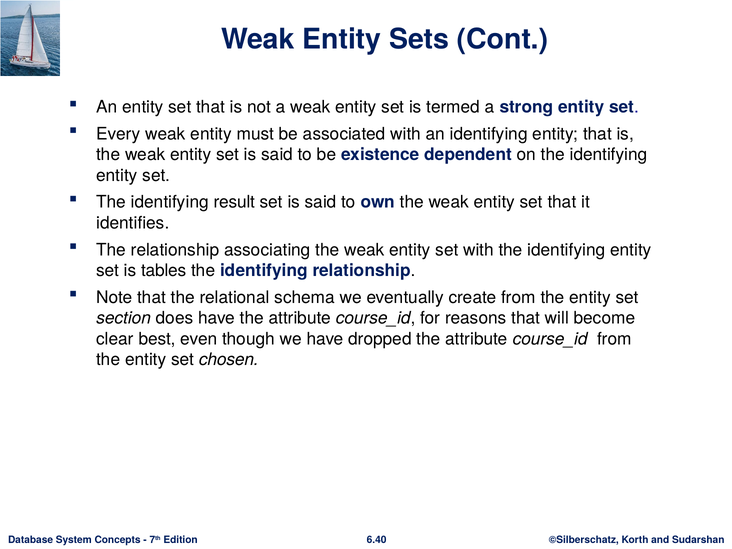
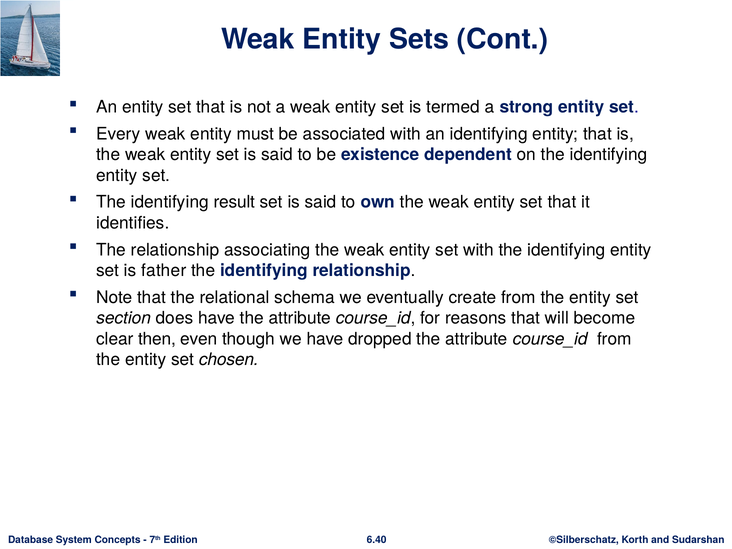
tables: tables -> father (164, 271)
best: best -> then (157, 339)
